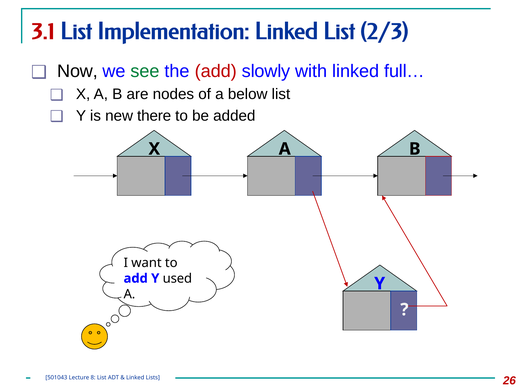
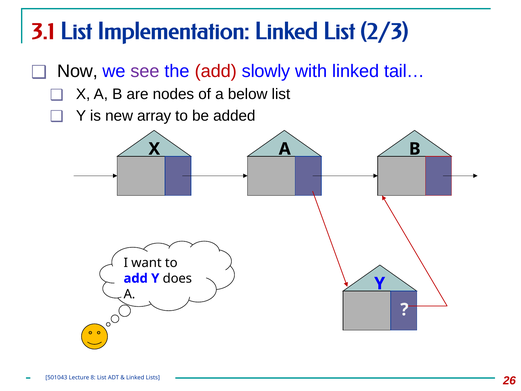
see colour: green -> purple (145, 71)
full…: full… -> tail… (404, 71)
there: there -> array (154, 116)
used: used -> does (177, 278)
